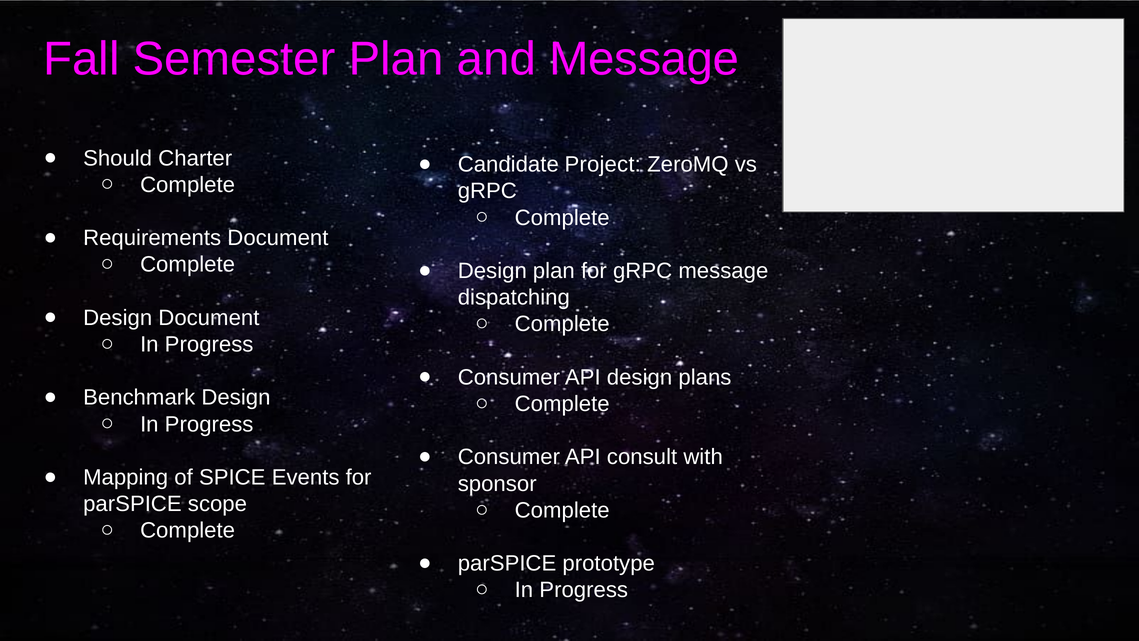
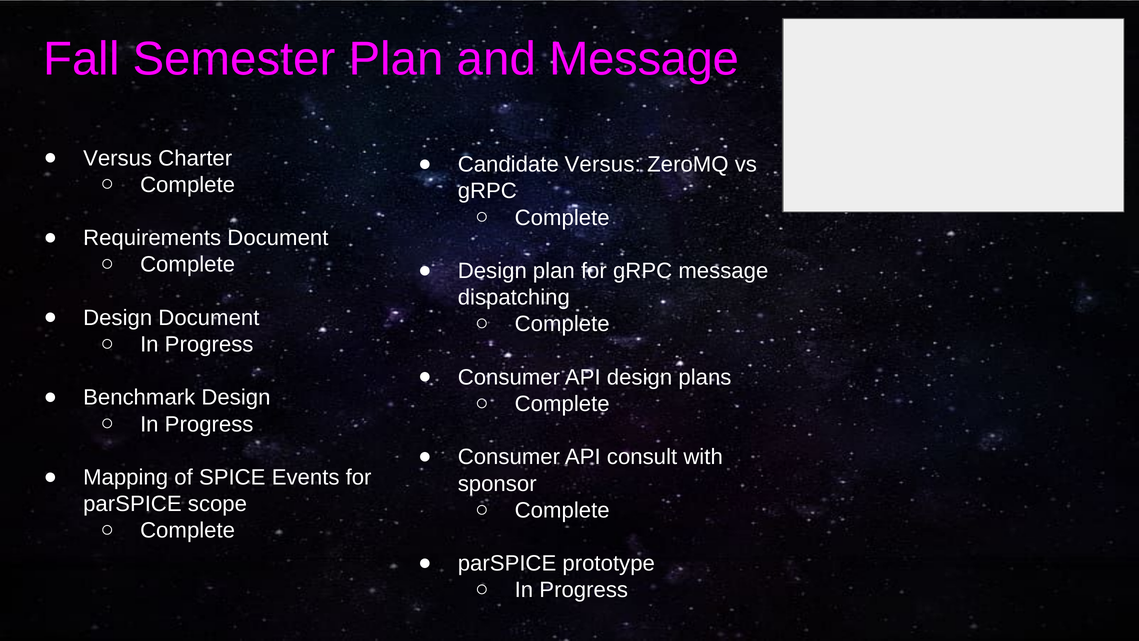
Should: Should -> Versus (118, 158)
Candidate Project: Project -> Versus (603, 164)
